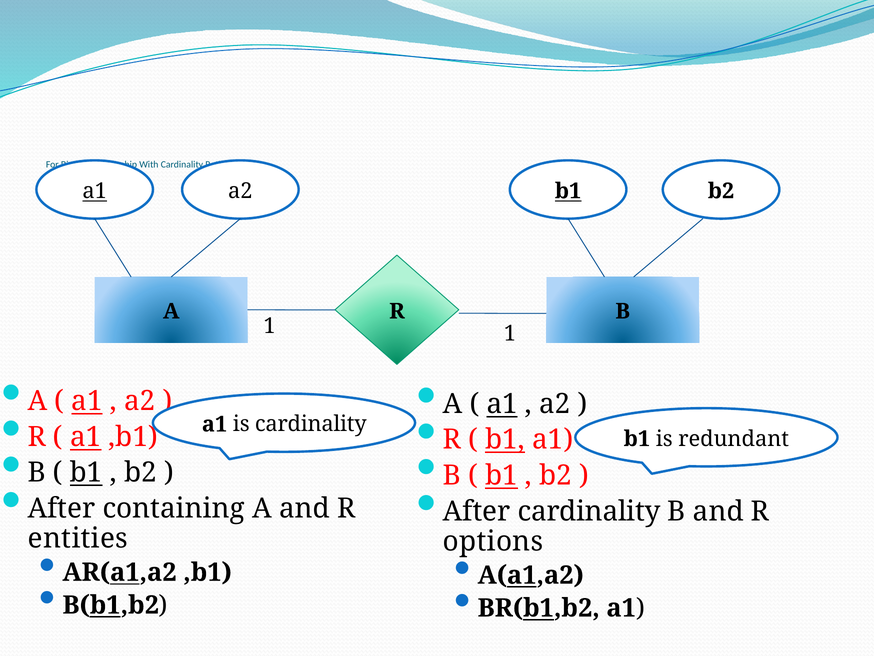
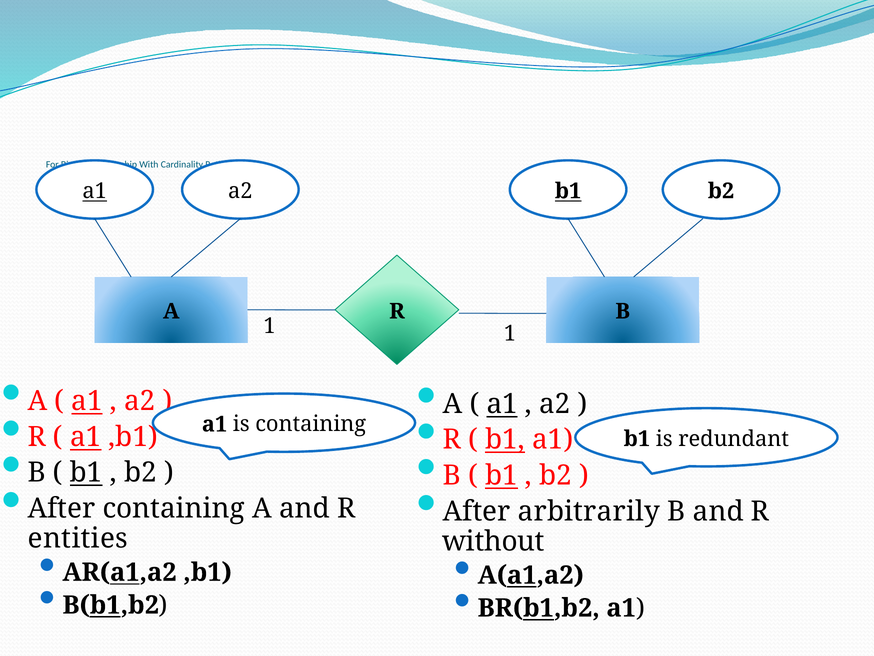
is cardinality: cardinality -> containing (311, 424)
After cardinality: cardinality -> arbitrarily (589, 511)
options: options -> without (493, 541)
